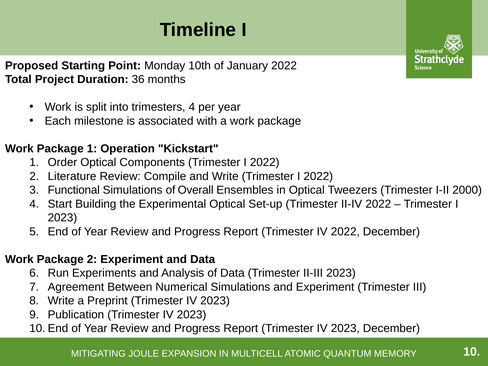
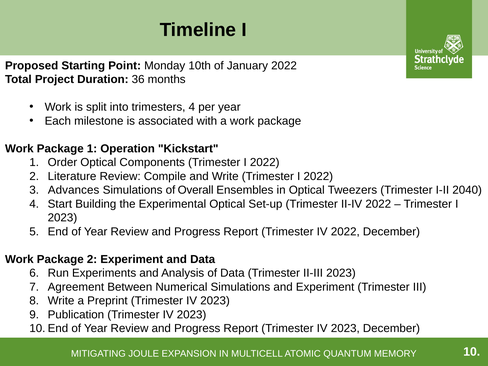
Functional: Functional -> Advances (74, 190)
2000: 2000 -> 2040 (467, 190)
